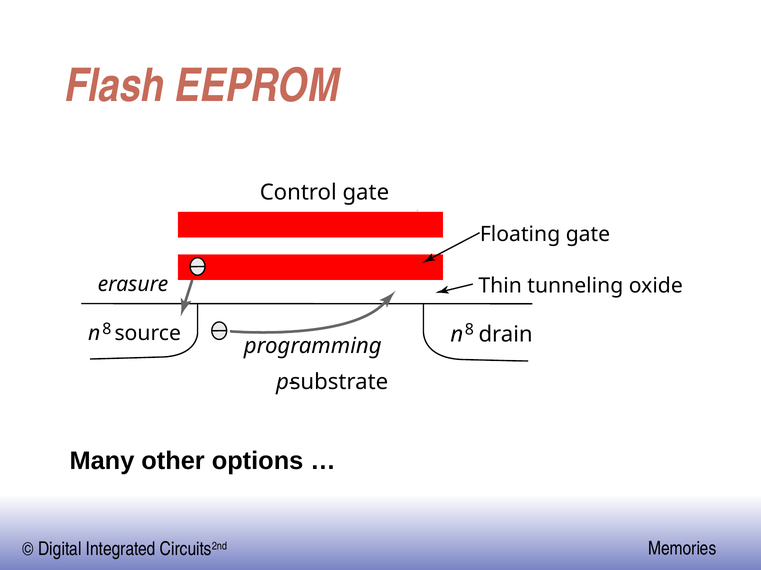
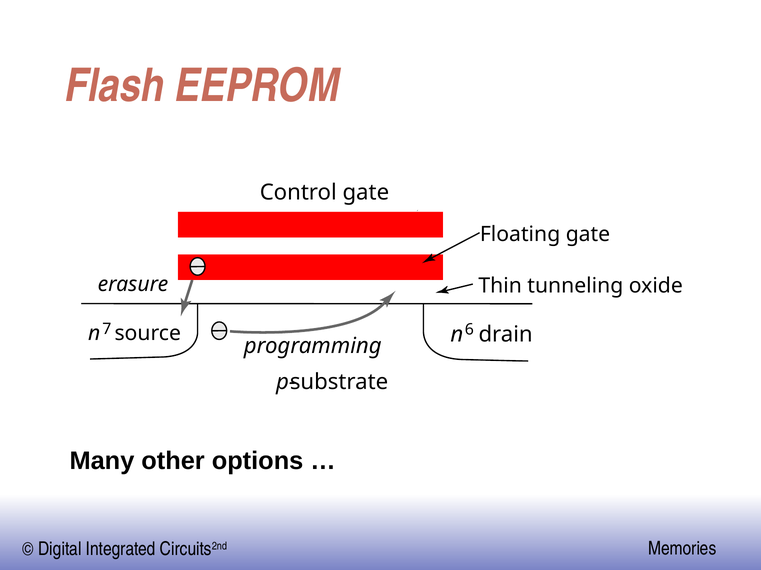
8: 8 -> 7 (107, 329)
source n 8: 8 -> 6 (469, 330)
